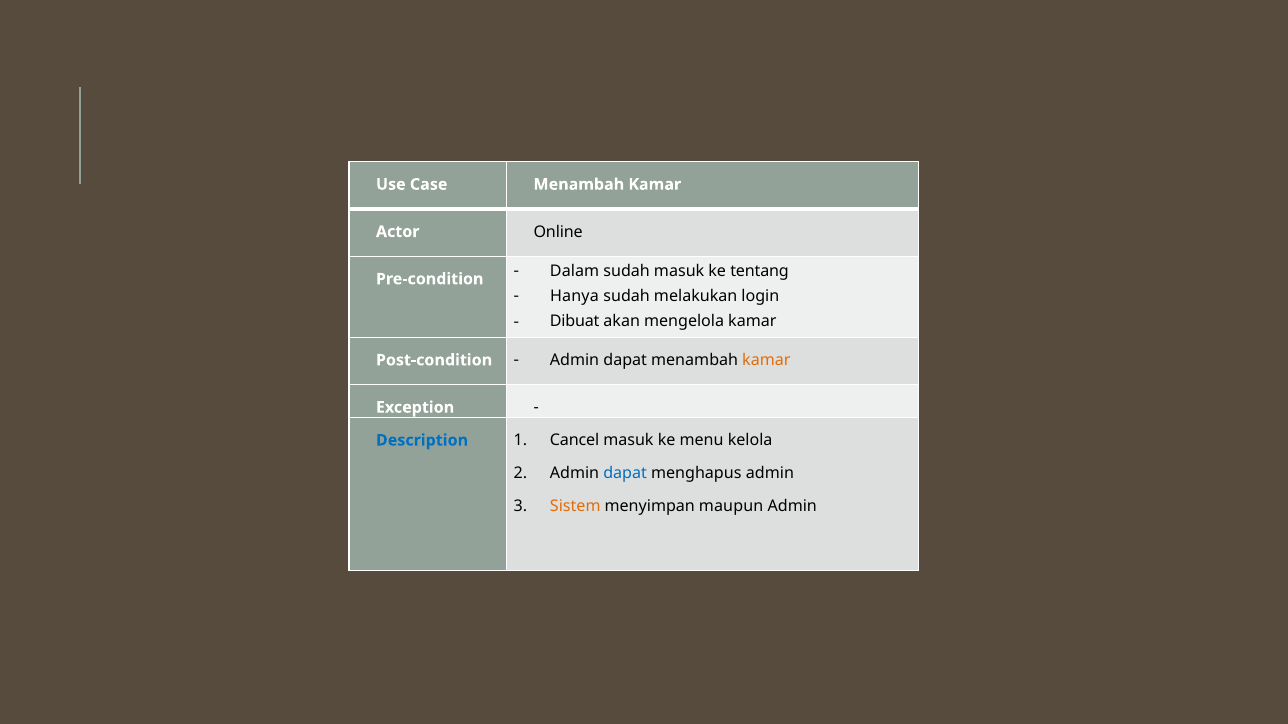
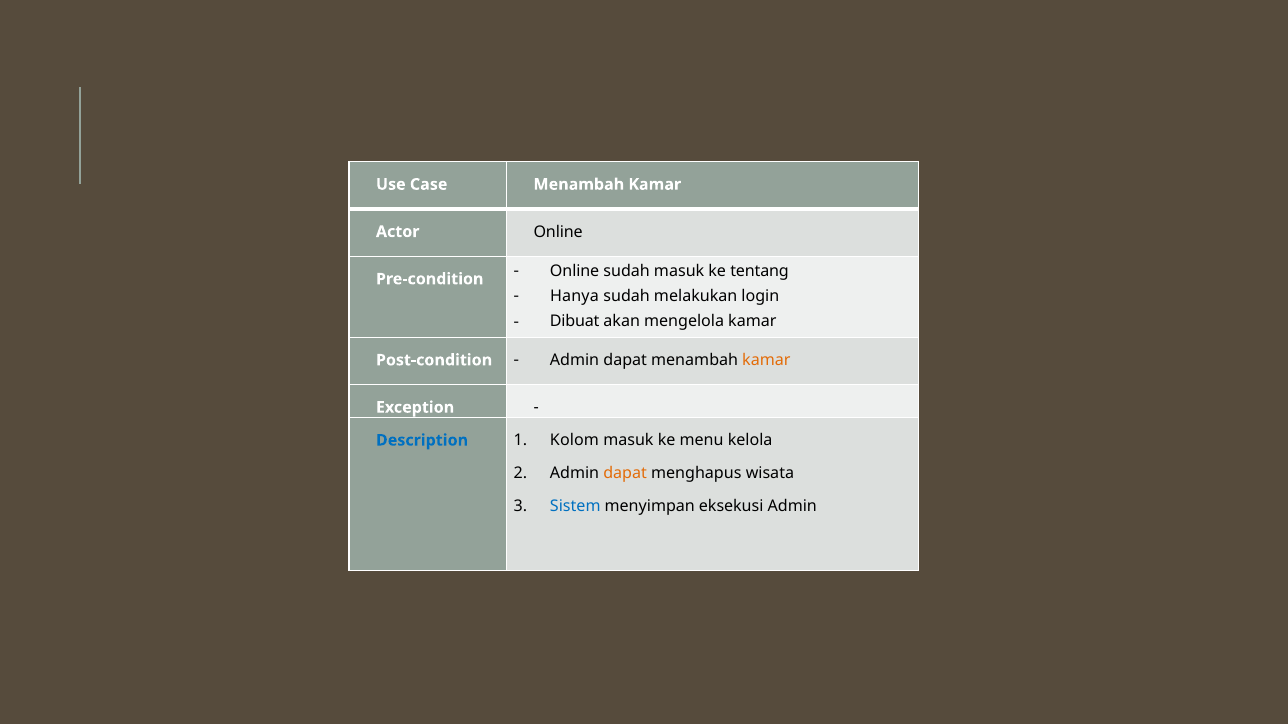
Dalam: Dalam -> Online (575, 271)
Cancel: Cancel -> Kolom (575, 441)
dapat colour: blue -> orange (625, 473)
menghapus admin: admin -> wisata (770, 473)
Sistem colour: orange -> blue (575, 506)
maupun: maupun -> eksekusi (731, 506)
